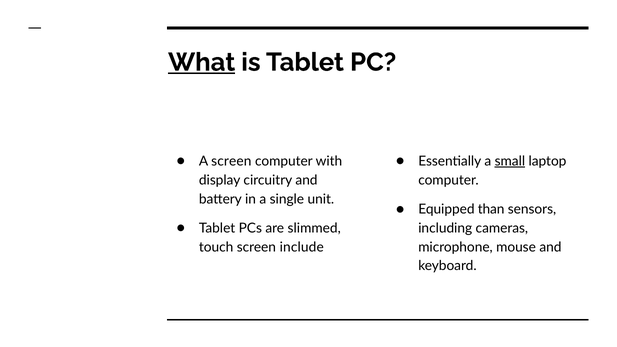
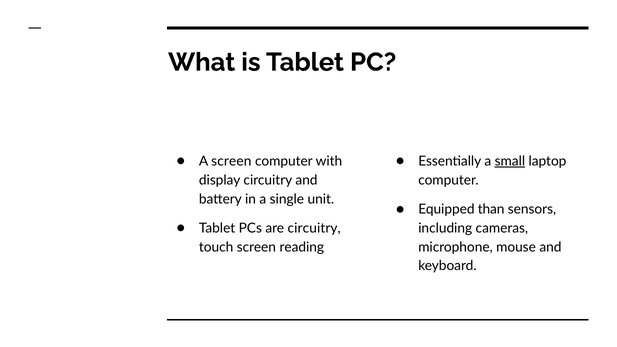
What underline: present -> none (202, 62)
are slimmed: slimmed -> circuitry (314, 228)
include: include -> reading (302, 247)
